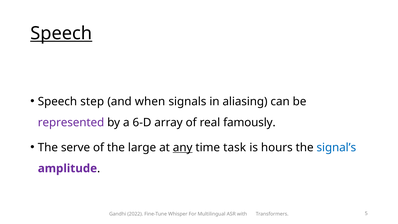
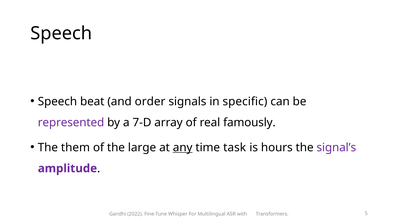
Speech underline: present -> none (61, 33)
step: step -> beat (92, 101)
when: when -> order (150, 101)
aliasing: aliasing -> specific (245, 101)
6-D: 6-D -> 7-D (142, 122)
serve: serve -> them (75, 147)
signal’s colour: blue -> purple (336, 147)
